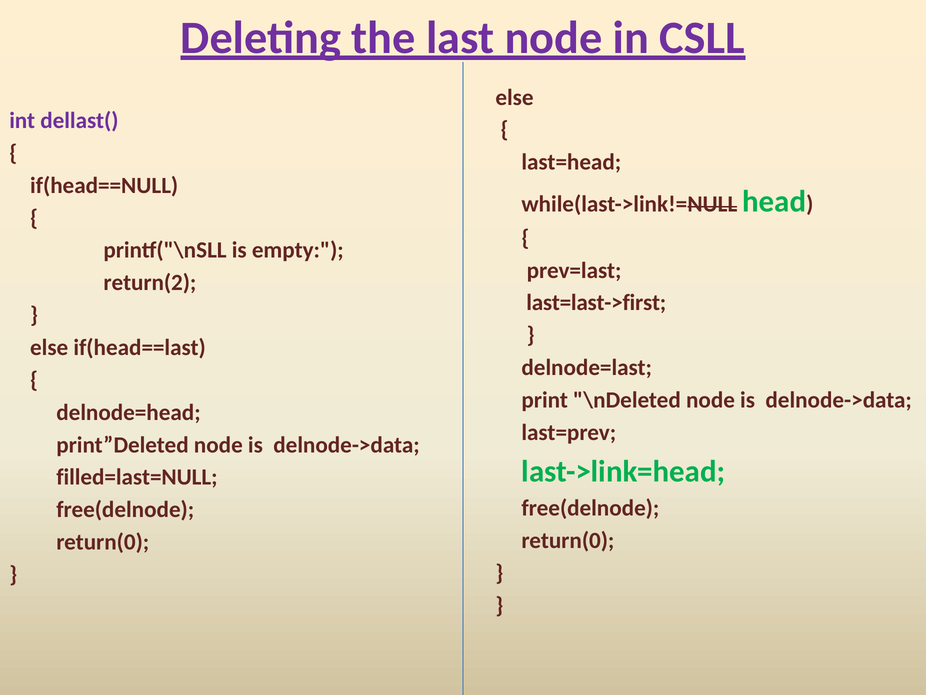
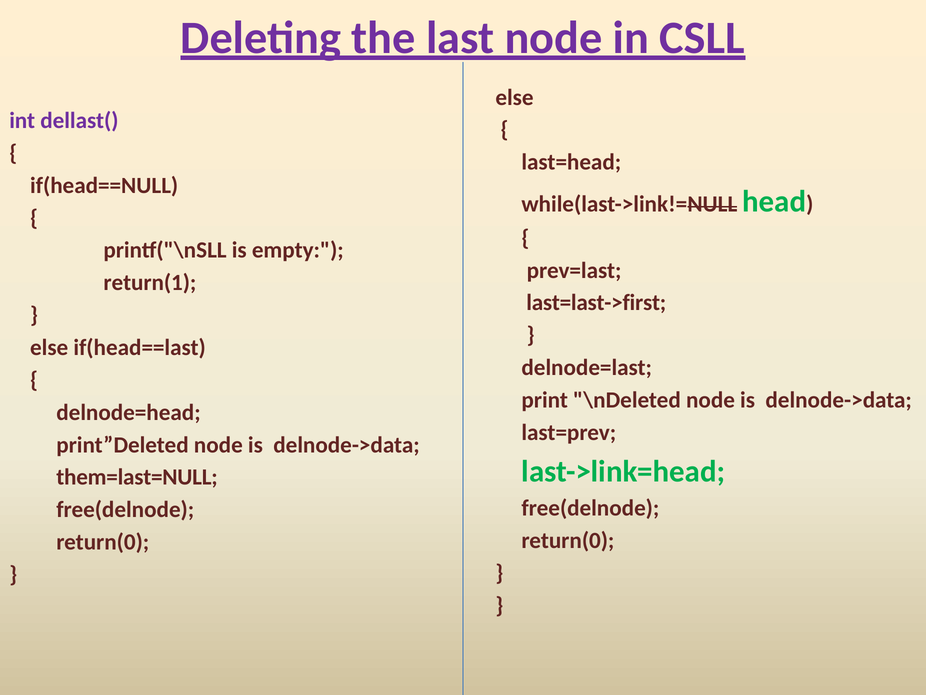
return(2: return(2 -> return(1 (150, 283)
filled=last=NULL: filled=last=NULL -> them=last=NULL (137, 477)
